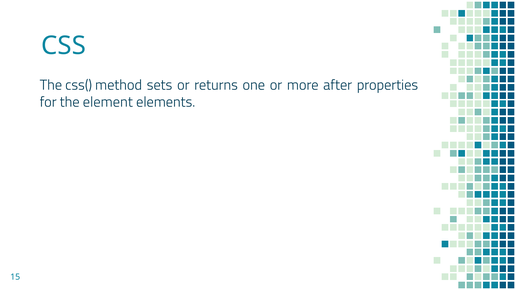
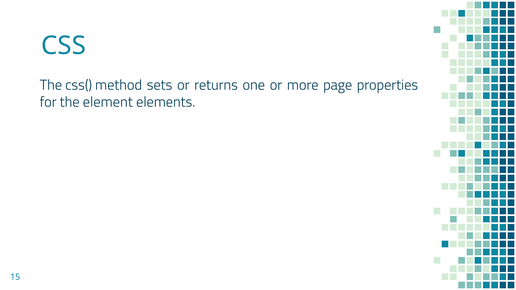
after: after -> page (338, 85)
